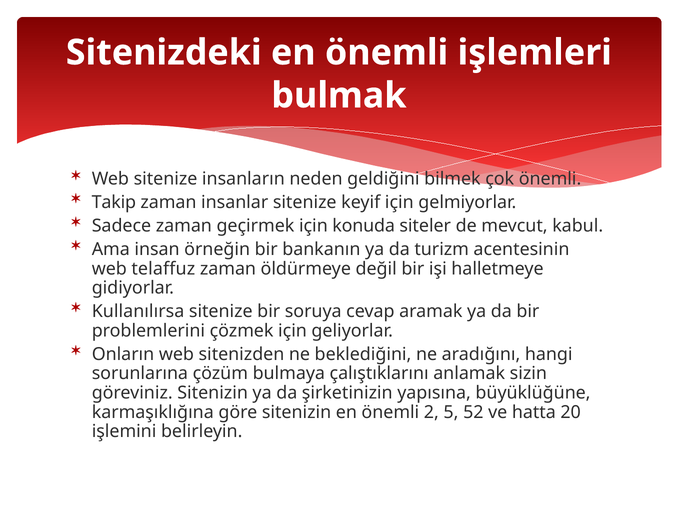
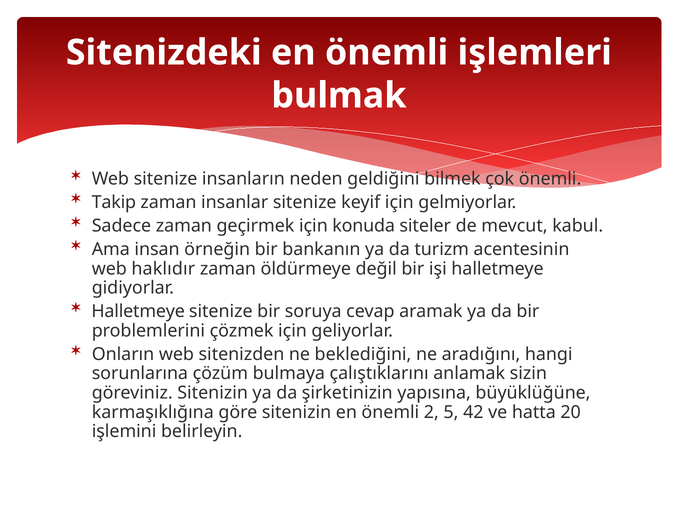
telaffuz: telaffuz -> haklıdır (163, 268)
Kullanılırsa: Kullanılırsa -> Halletmeye (138, 311)
52: 52 -> 42 (473, 412)
